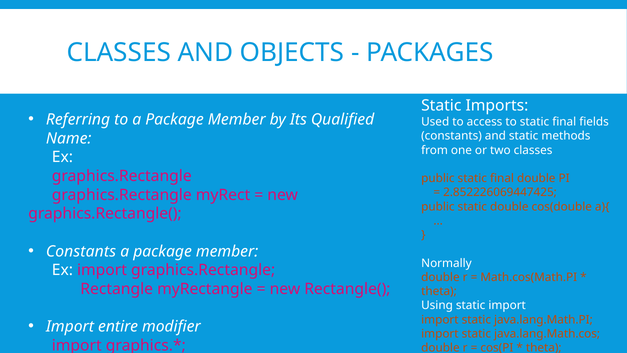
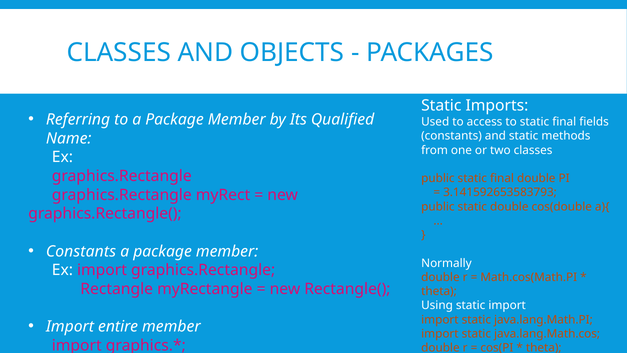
2.852226069447425: 2.852226069447425 -> 3.141592653583793 (500, 192)
entire modifier: modifier -> member (171, 326)
